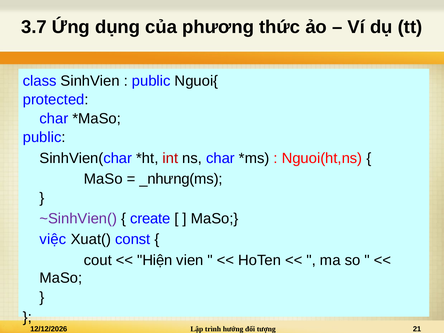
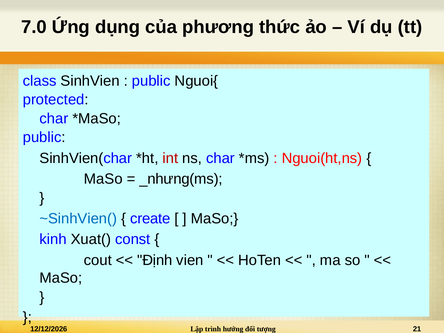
3.7: 3.7 -> 7.0 (34, 27)
~SinhVien( colour: purple -> blue (78, 219)
việc: việc -> kinh (53, 239)
Hiện: Hiện -> Định (155, 260)
